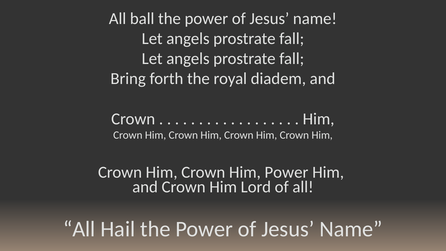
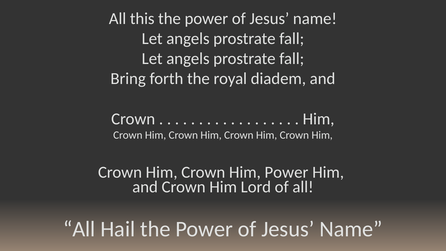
ball: ball -> this (142, 19)
